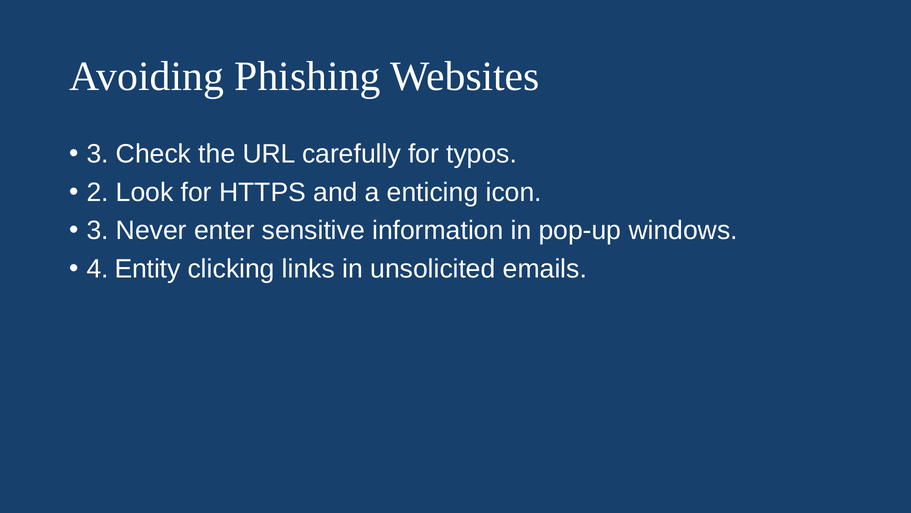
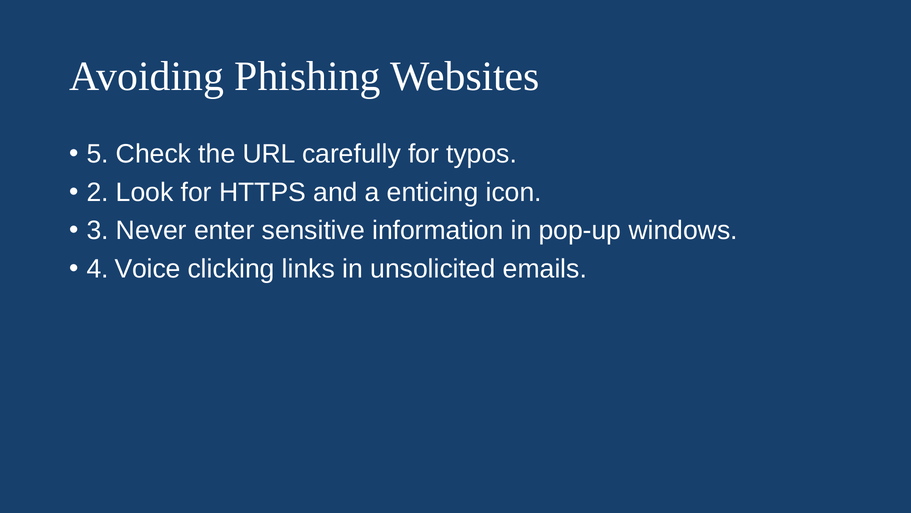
3: 3 -> 5 (98, 154)
Entity: Entity -> Voice (148, 269)
